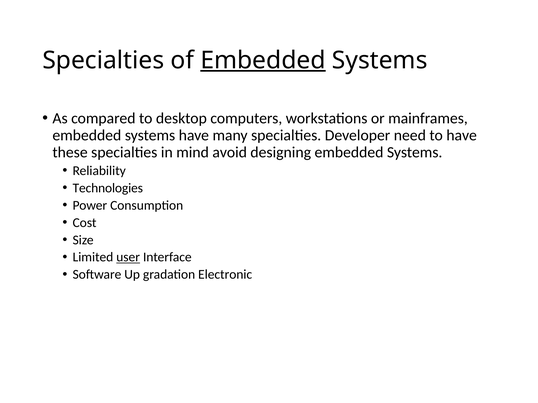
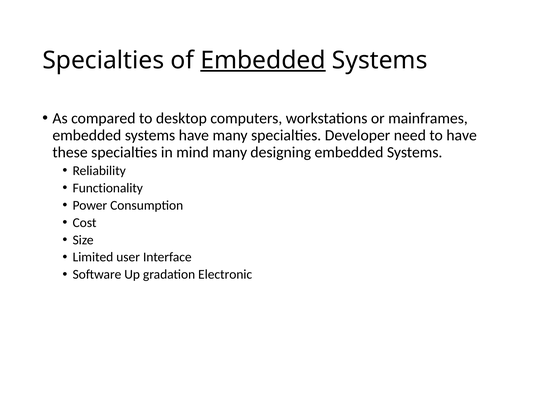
mind avoid: avoid -> many (230, 152)
Technologies: Technologies -> Functionality (108, 188)
user underline: present -> none (128, 258)
